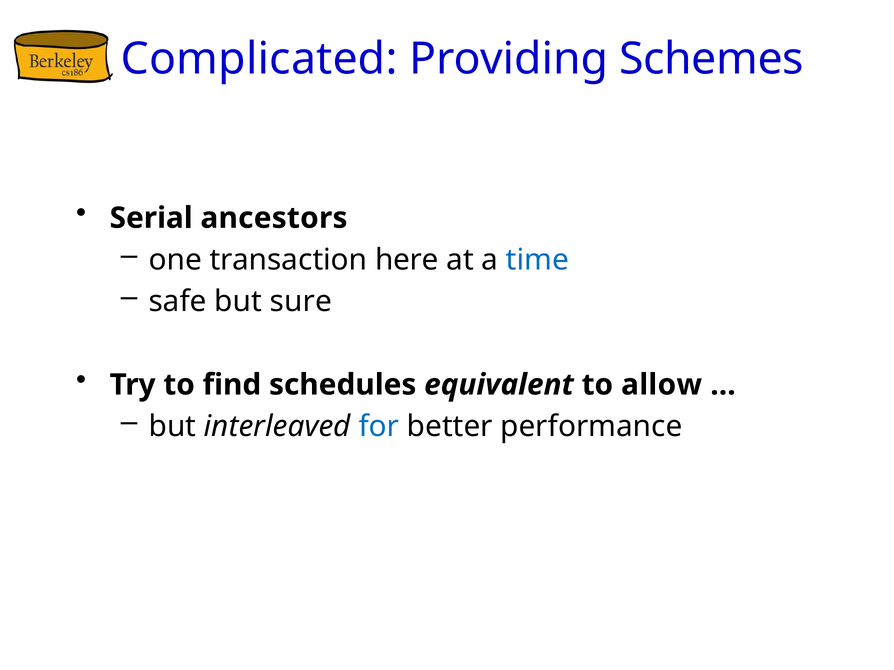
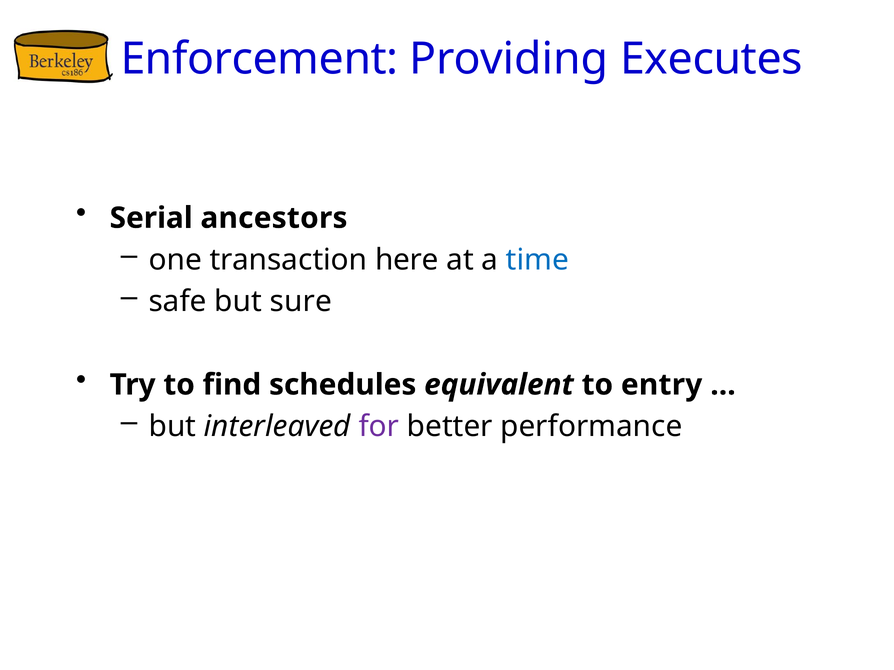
Complicated: Complicated -> Enforcement (259, 59)
Schemes: Schemes -> Executes (711, 59)
allow: allow -> entry (662, 385)
for colour: blue -> purple (379, 427)
